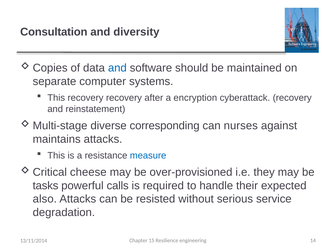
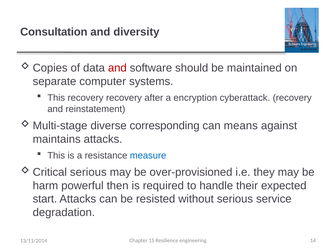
and colour: blue -> red (117, 68)
nurses: nurses -> means (241, 126)
cheese: cheese -> serious (88, 172)
tasks: tasks -> harm (45, 186)
calls: calls -> then (118, 186)
also: also -> start (45, 199)
